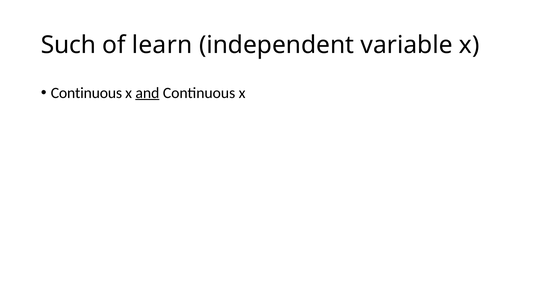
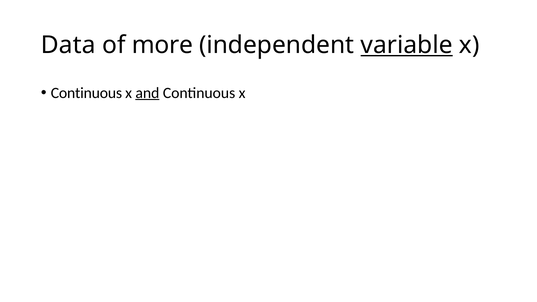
Such: Such -> Data (68, 45)
learn: learn -> more (162, 45)
variable underline: none -> present (407, 45)
